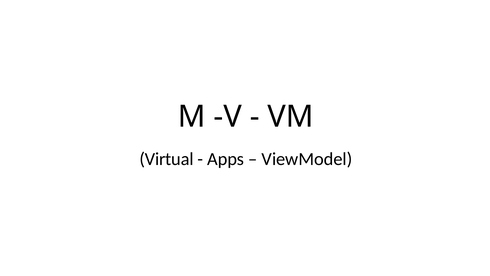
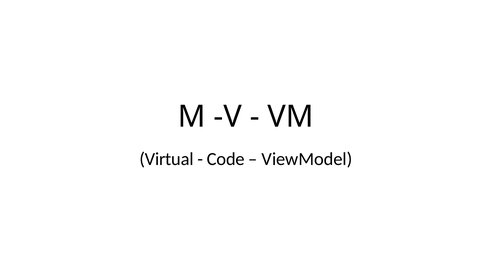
Apps: Apps -> Code (226, 159)
